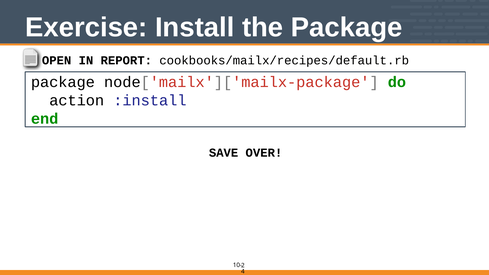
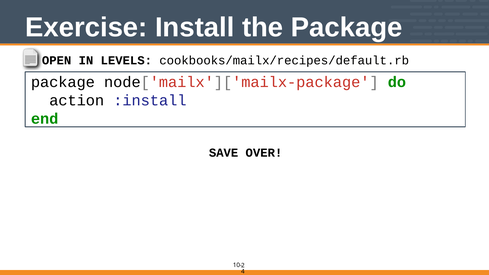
REPORT: REPORT -> LEVELS (126, 60)
